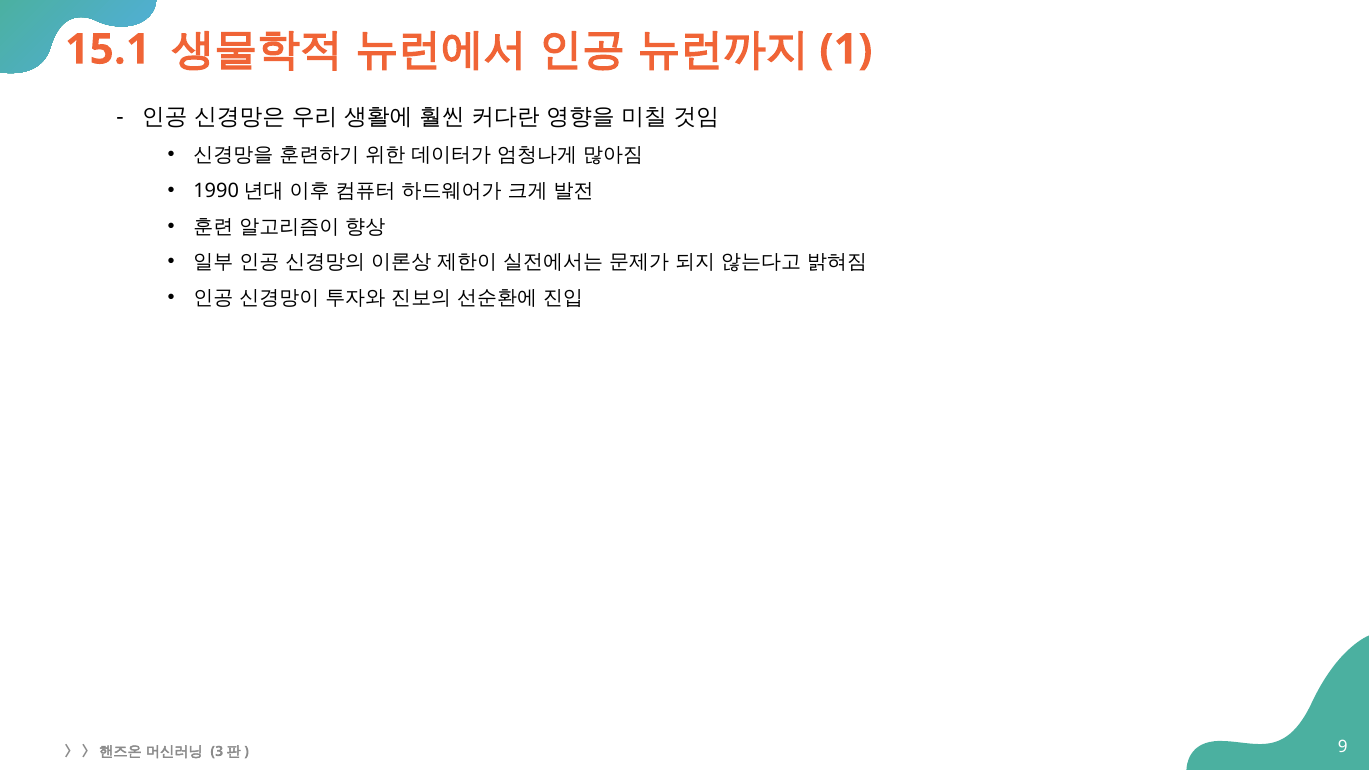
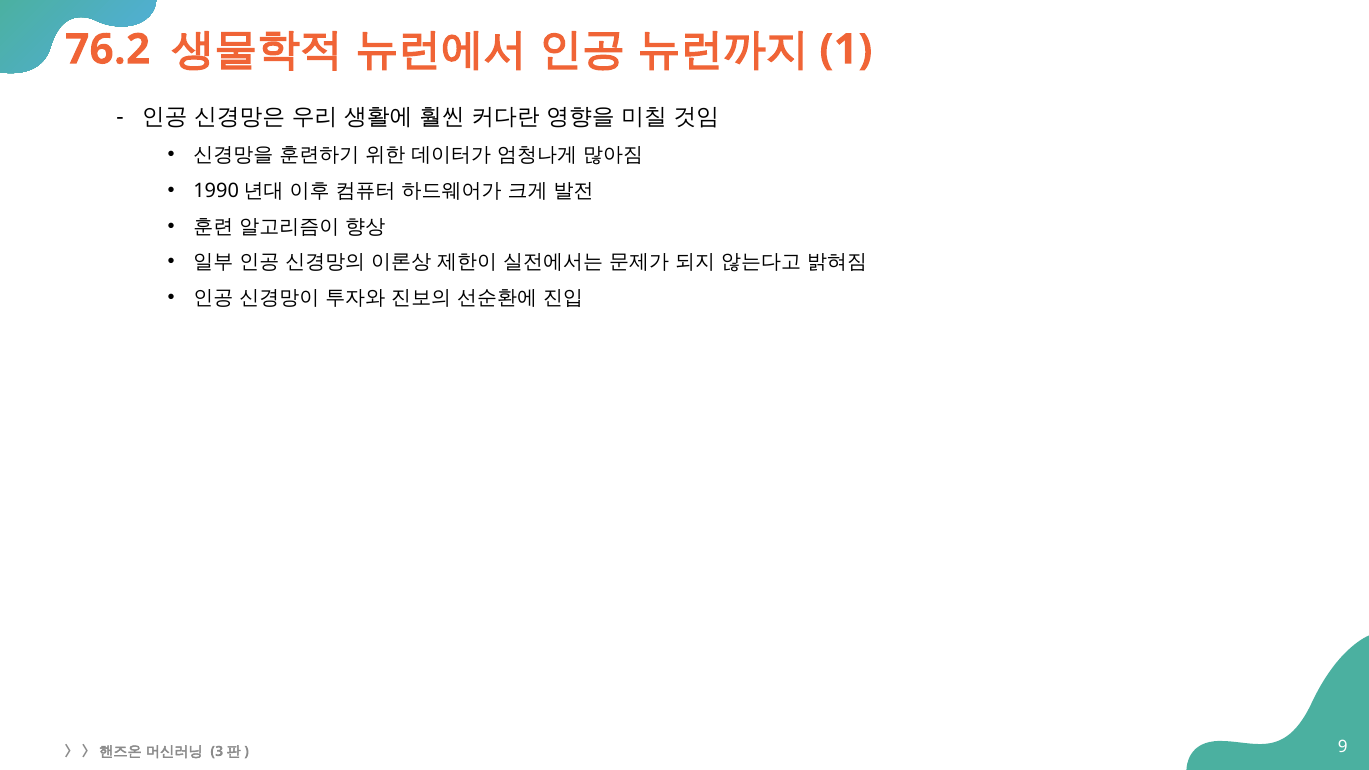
15.1: 15.1 -> 76.2 (108, 50)
